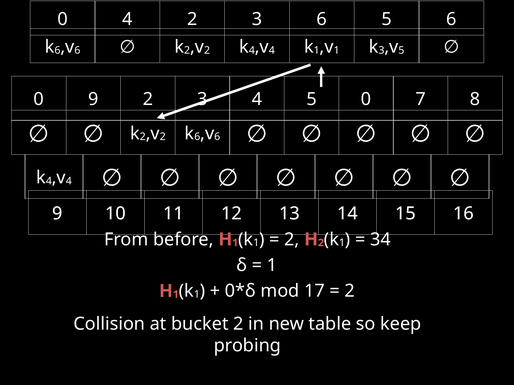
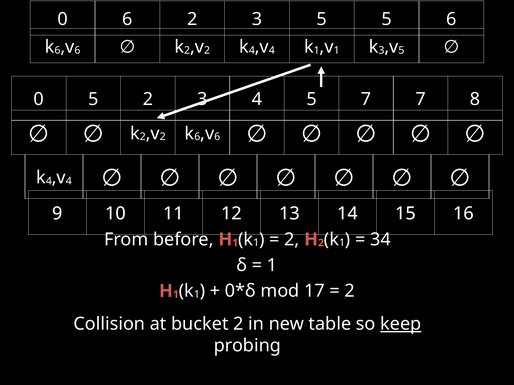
0 4: 4 -> 6 (127, 19)
3 6: 6 -> 5 (322, 19)
0 9: 9 -> 5 (93, 99)
0: 0 -> 7 (366, 99)
keep underline: none -> present (401, 324)
